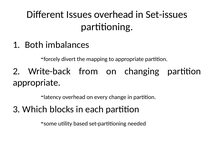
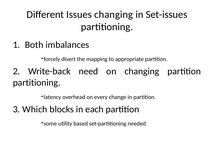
Issues overhead: overhead -> changing (114, 14)
from: from -> need (88, 72)
appropriate: appropriate -> partitioning (37, 83)
